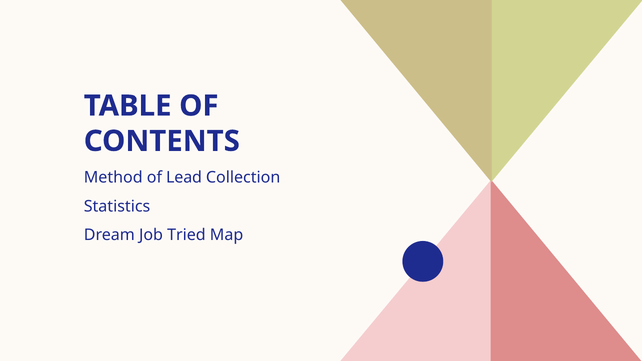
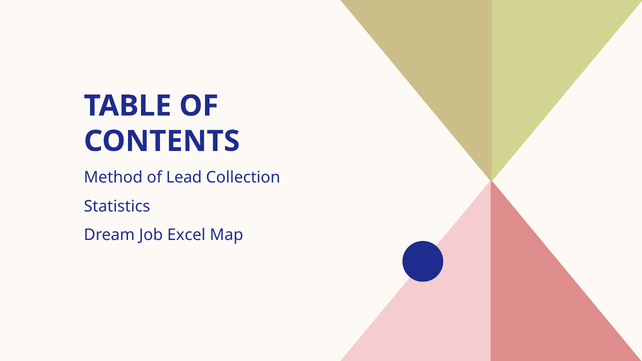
Tried: Tried -> Excel (186, 235)
